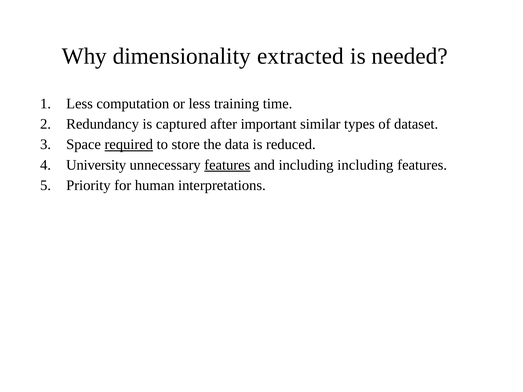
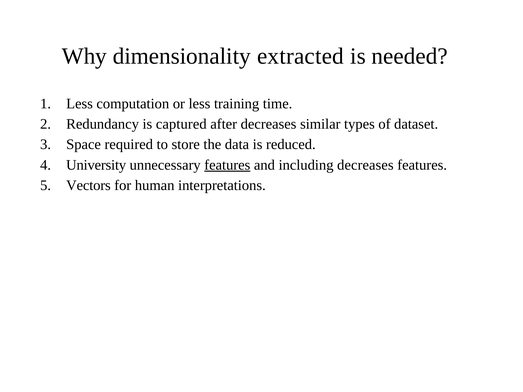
after important: important -> decreases (269, 124)
required underline: present -> none (129, 145)
including including: including -> decreases (365, 165)
Priority: Priority -> Vectors (88, 185)
